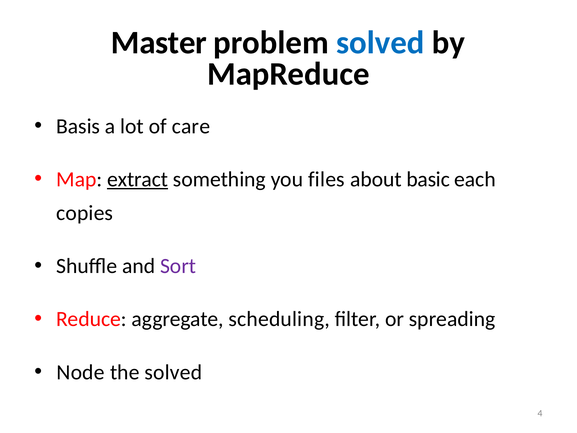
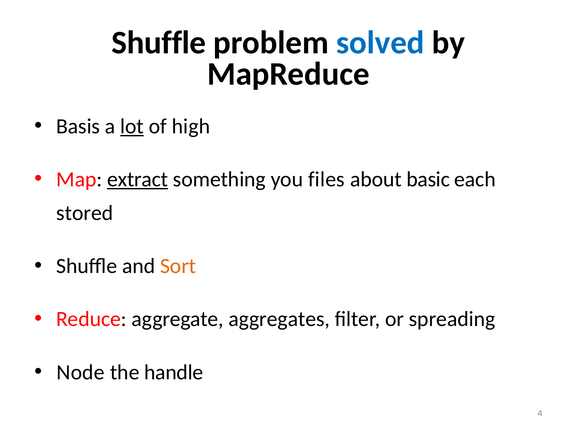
Master: Master -> Shuffle (159, 43)
lot underline: none -> present (132, 126)
care: care -> high (191, 126)
copies: copies -> stored (85, 213)
Sort colour: purple -> orange (178, 266)
scheduling: scheduling -> aggregates (279, 319)
the solved: solved -> handle (174, 372)
